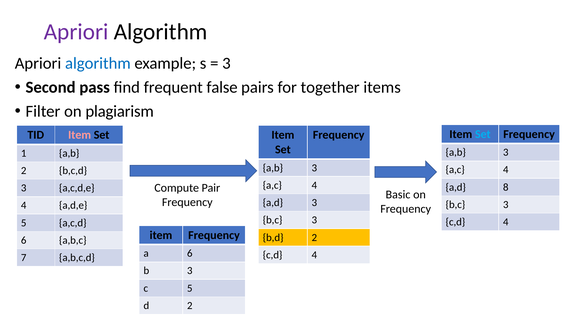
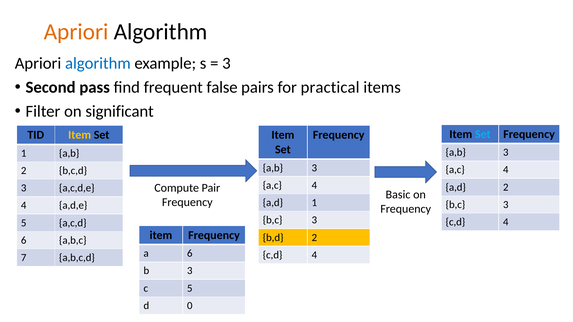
Apriori colour: purple -> orange (76, 32)
together: together -> practical (330, 87)
plagiarism: plagiarism -> significant (120, 111)
Item colour: pink -> yellow (80, 135)
a,d 8: 8 -> 2 (506, 187)
a,d 3: 3 -> 1 (314, 203)
d 2: 2 -> 0 (190, 306)
